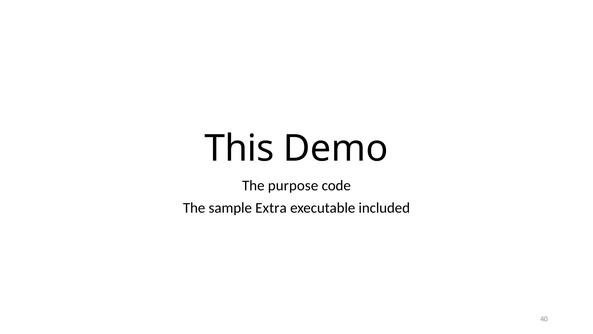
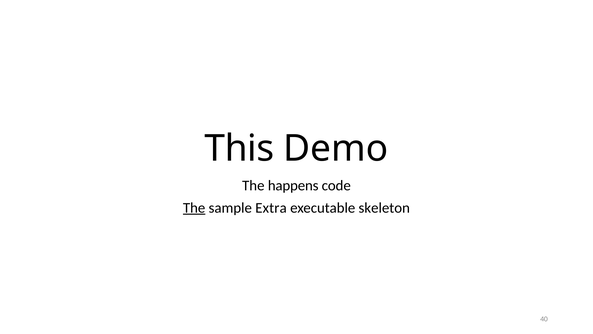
purpose: purpose -> happens (293, 185)
The underline: none -> present (194, 208)
included: included -> skeleton (384, 208)
